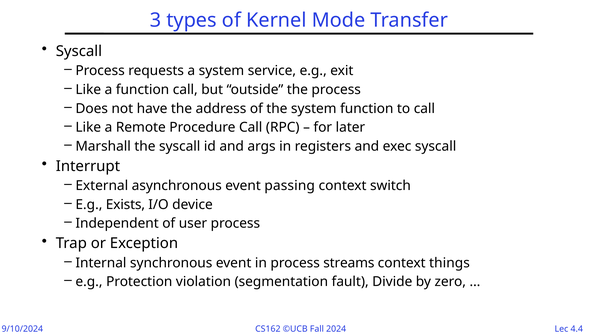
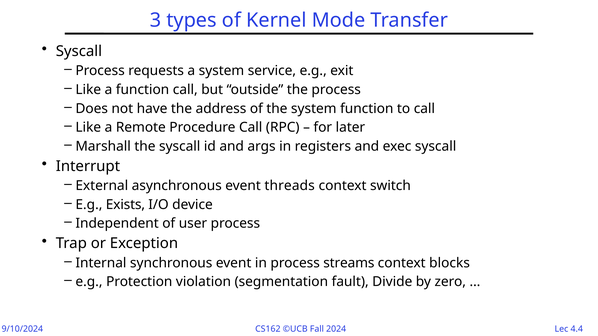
passing: passing -> threads (290, 186)
things: things -> blocks (450, 263)
